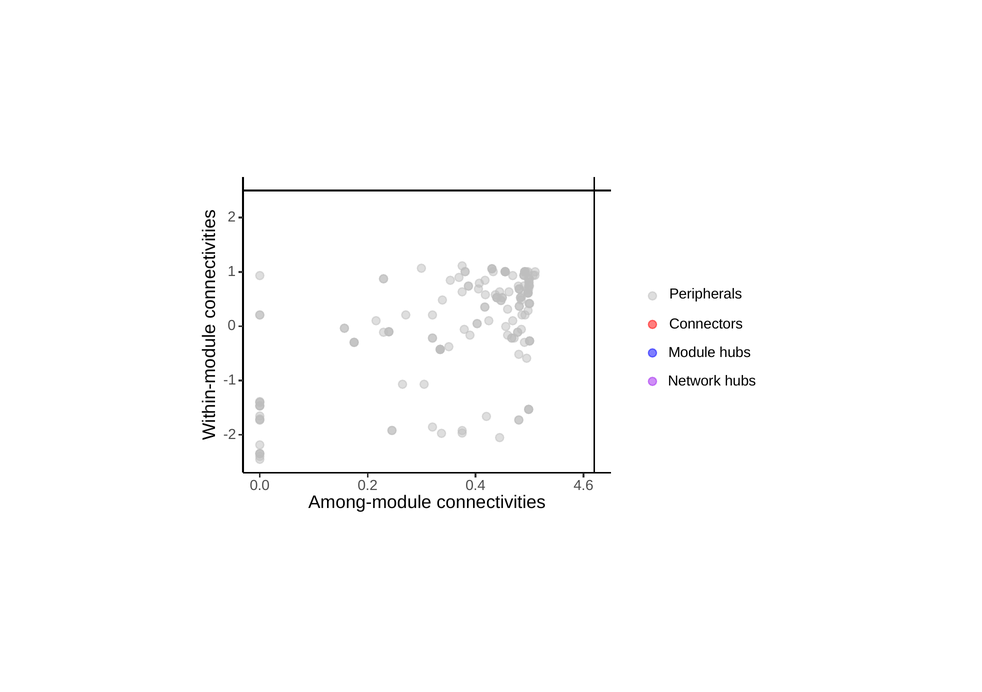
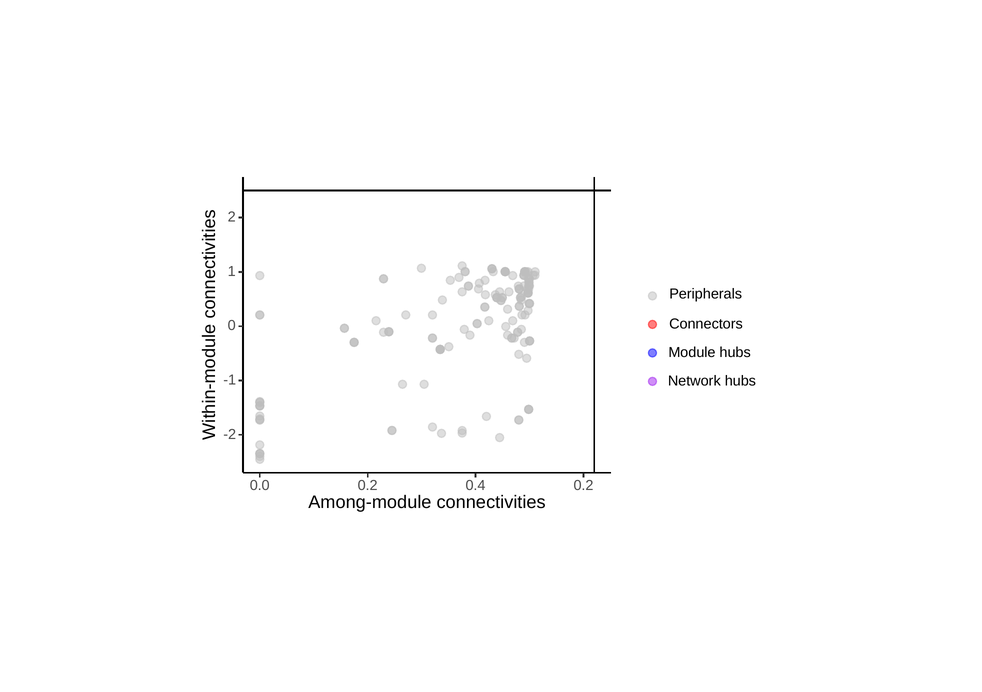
0.4 4.6: 4.6 -> 0.2 (583, 486)
